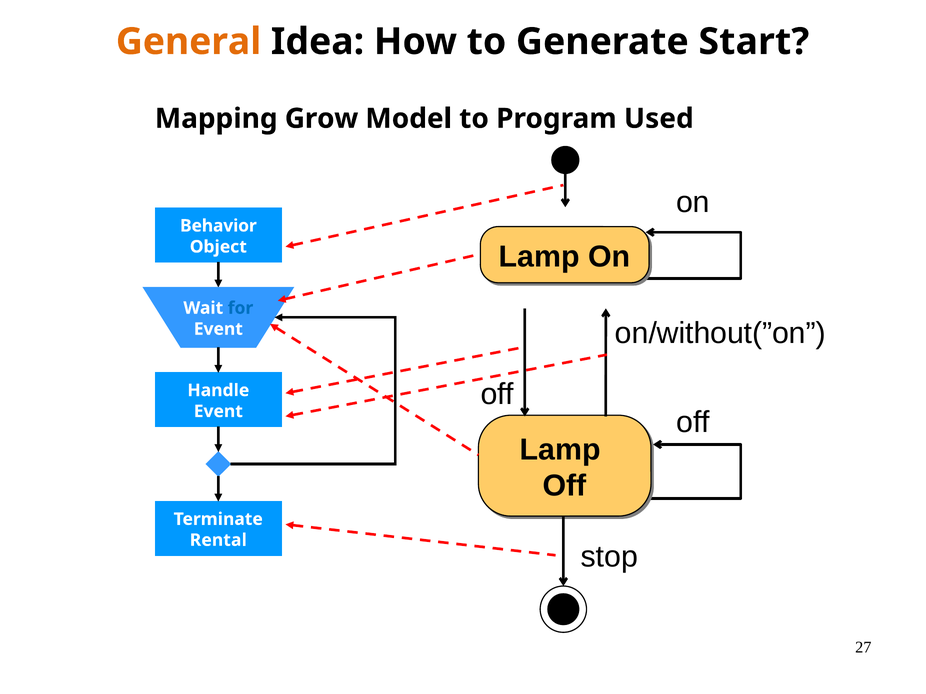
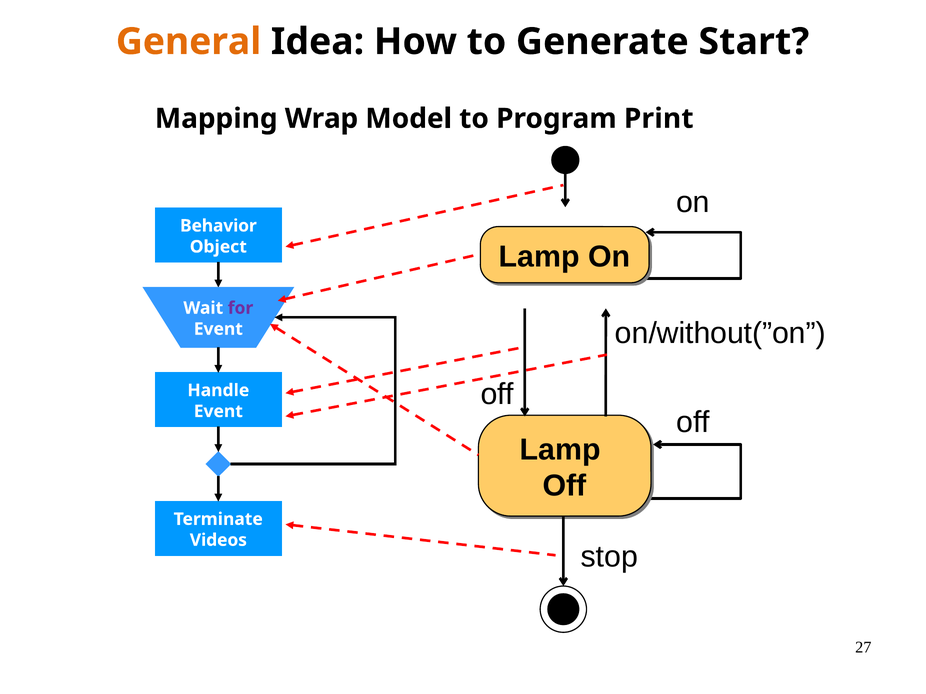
Grow: Grow -> Wrap (322, 119)
Used: Used -> Print (659, 119)
for colour: blue -> purple (241, 308)
Rental: Rental -> Videos (218, 540)
